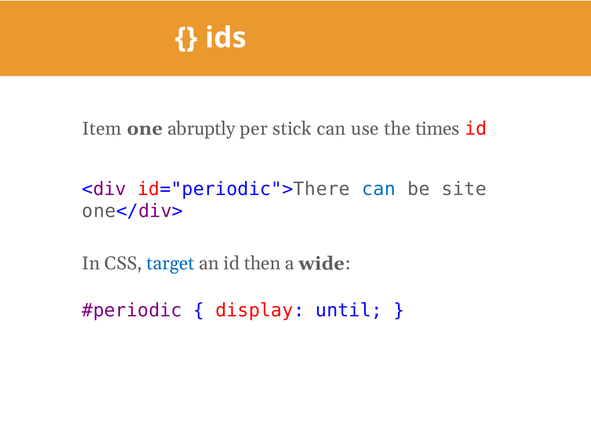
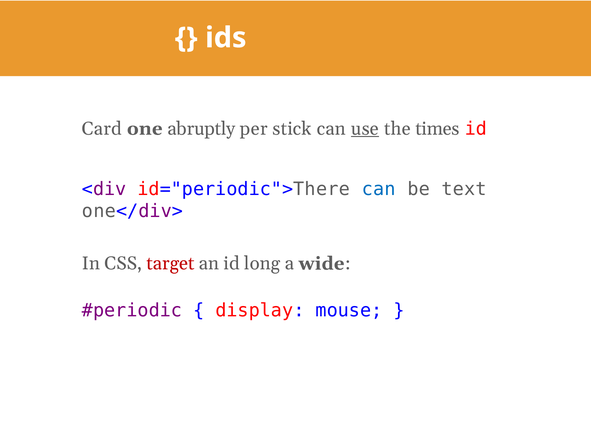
Item: Item -> Card (102, 129)
use underline: none -> present (365, 129)
site: site -> text (464, 189)
target colour: blue -> red (171, 264)
then: then -> long (262, 264)
until: until -> mouse (349, 311)
